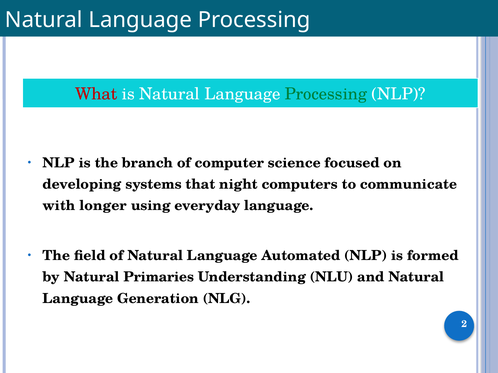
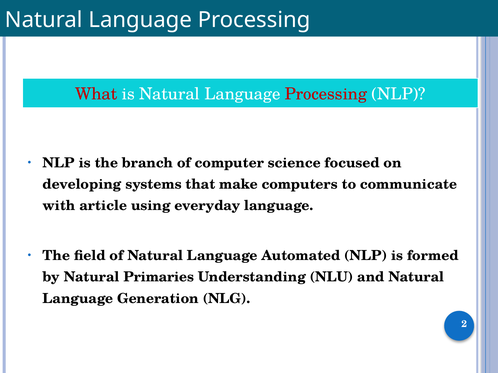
Processing colour: green -> red (326, 94)
night: night -> make (239, 185)
longer: longer -> article (103, 206)
